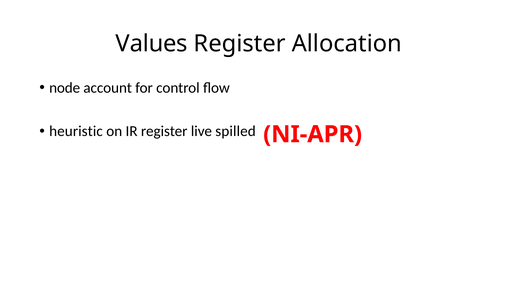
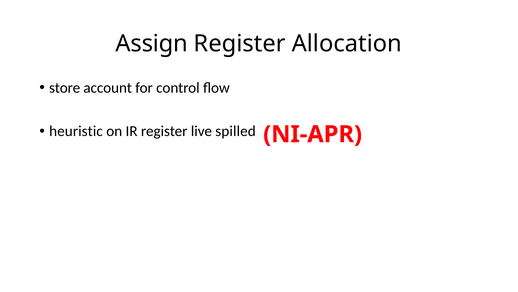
Values: Values -> Assign (152, 44)
node: node -> store (65, 88)
